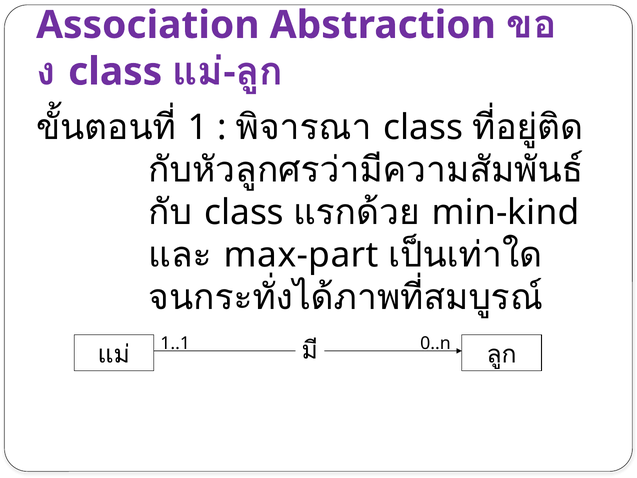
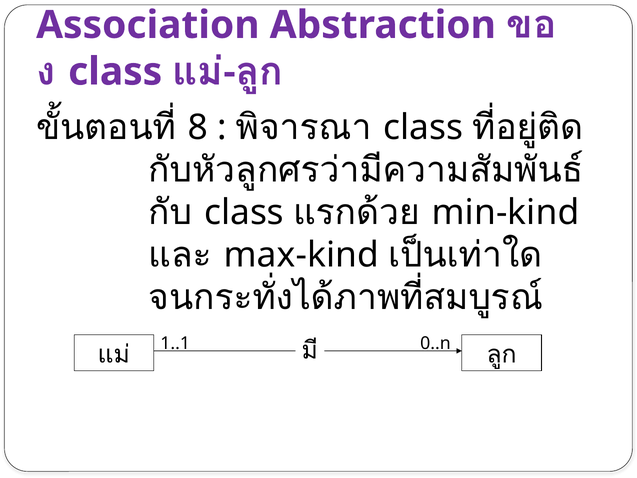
1: 1 -> 8 (198, 128)
max-part: max-part -> max-kind (301, 255)
